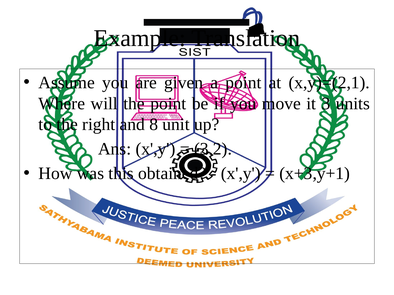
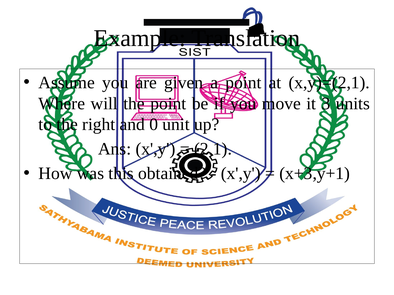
8: 8 -> 0 (154, 125)
3,2: 3,2 -> 2,1 (213, 149)
